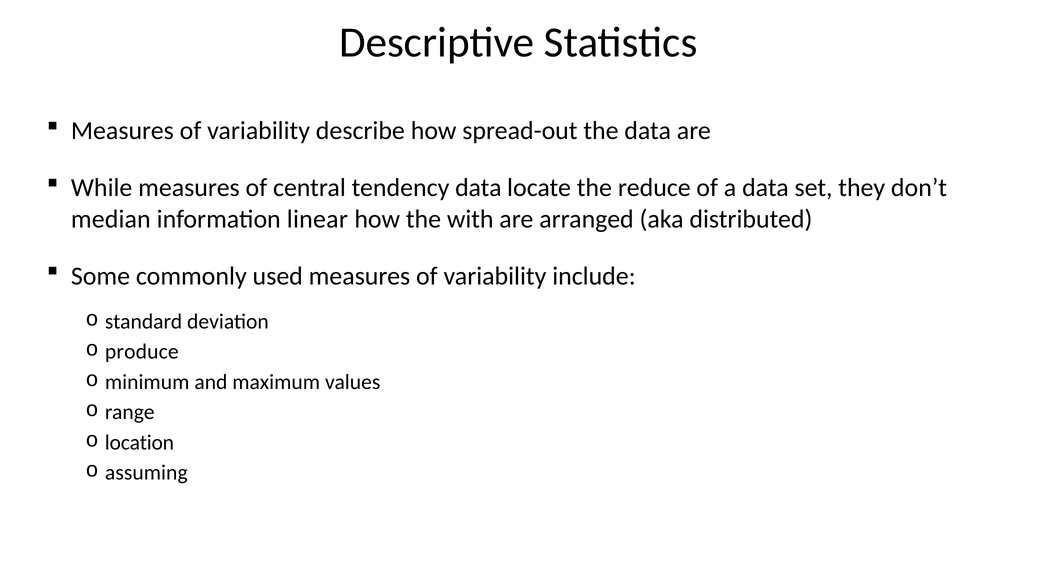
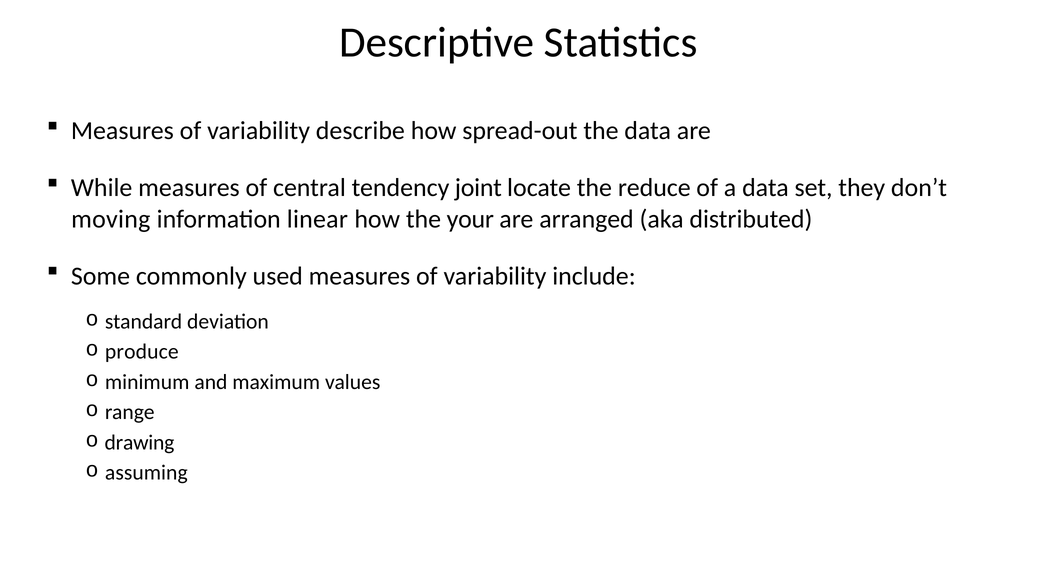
tendency data: data -> joint (478, 188)
median: median -> moving (111, 219)
with: with -> your (470, 219)
location: location -> drawing (139, 443)
